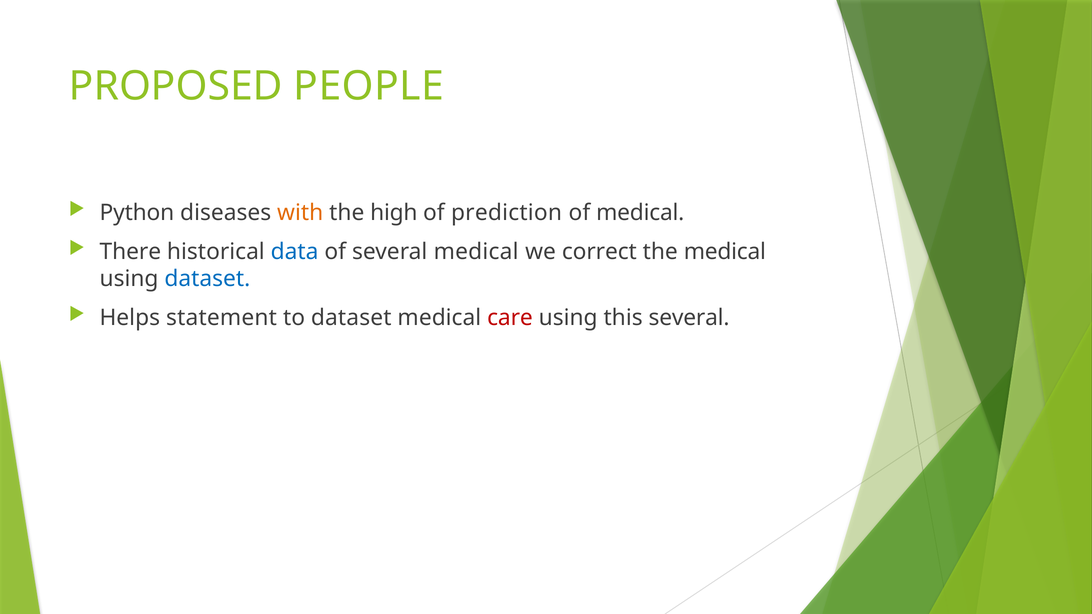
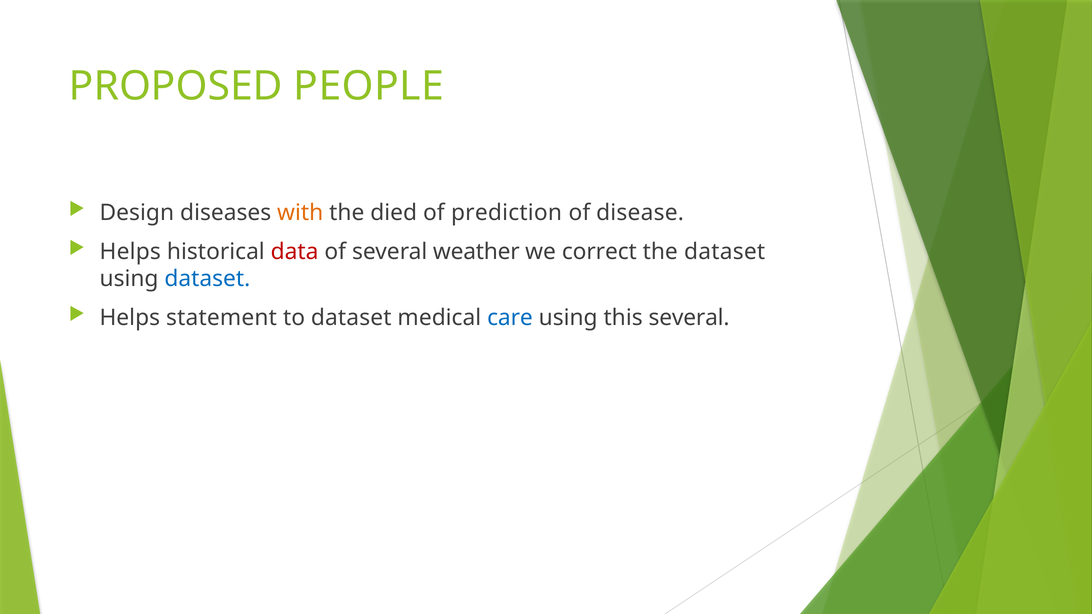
Python: Python -> Design (137, 213)
high: high -> died (394, 213)
of medical: medical -> disease (640, 213)
There: There -> Helps (130, 252)
data colour: blue -> red (295, 252)
several medical: medical -> weather (476, 252)
the medical: medical -> dataset (725, 252)
care colour: red -> blue (510, 318)
